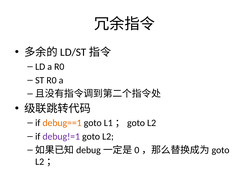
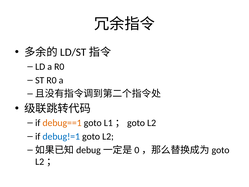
debug!=1 colour: purple -> blue (61, 136)
